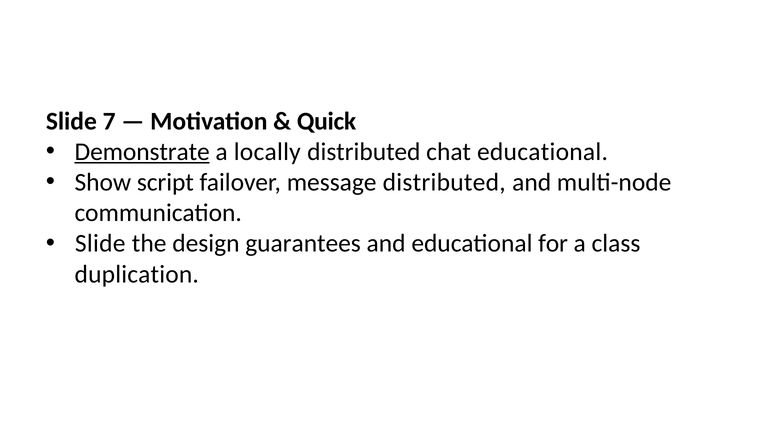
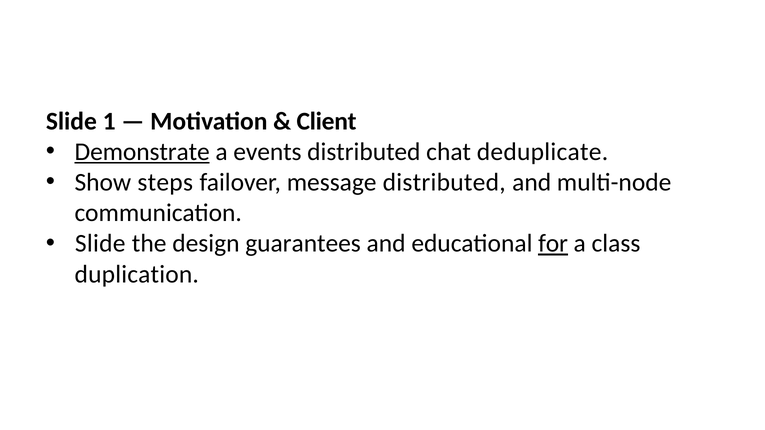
7: 7 -> 1 (109, 121)
Quick: Quick -> Client (327, 121)
locally: locally -> events (267, 152)
chat educational: educational -> deduplicate (543, 152)
script: script -> steps (165, 183)
for underline: none -> present (553, 244)
